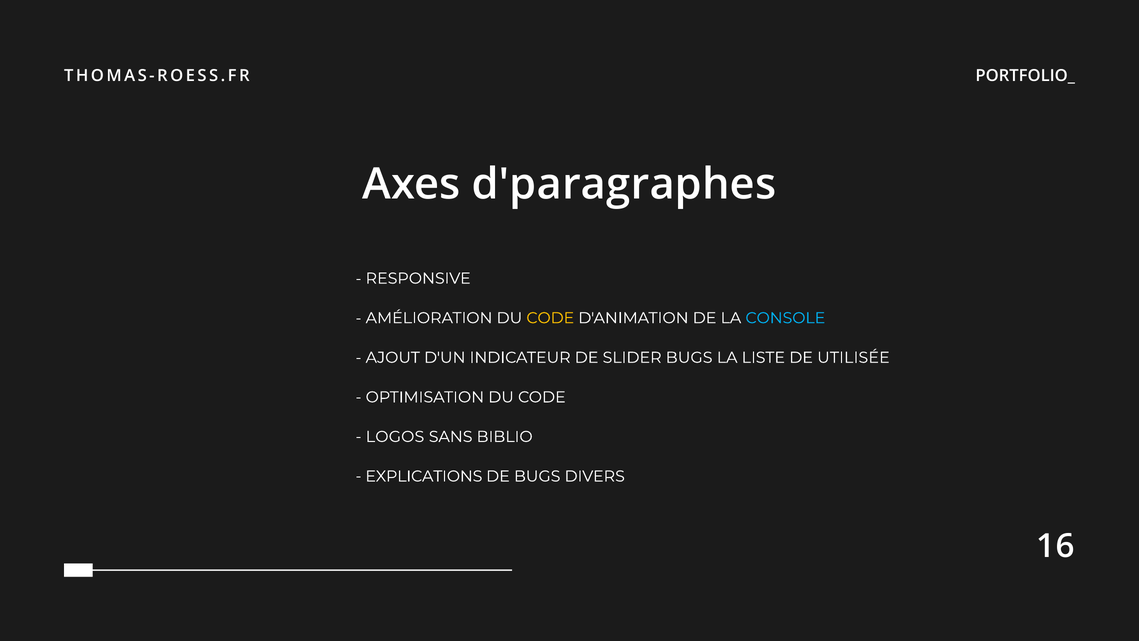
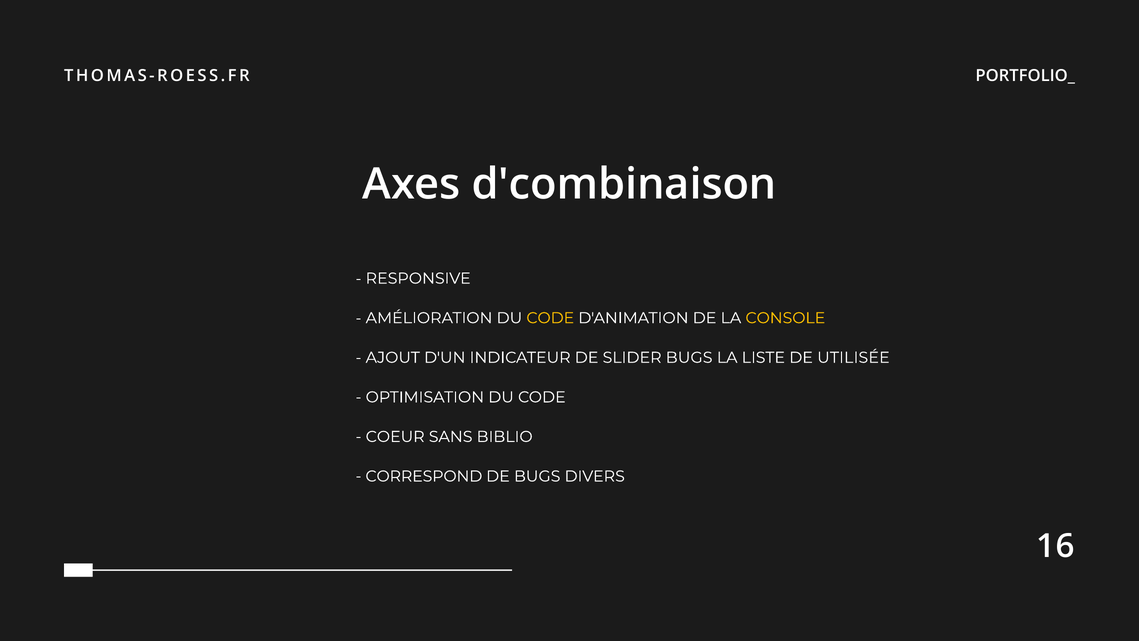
d'paragraphes: d'paragraphes -> d'combinaison (624, 184)
CONSOLE colour: light blue -> yellow (785, 318)
LOGOS: LOGOS -> COEUR (395, 437)
EXPLICATIONS: EXPLICATIONS -> CORRESPOND (424, 476)
